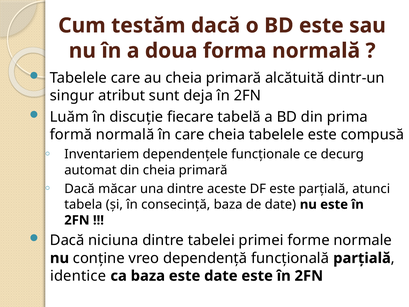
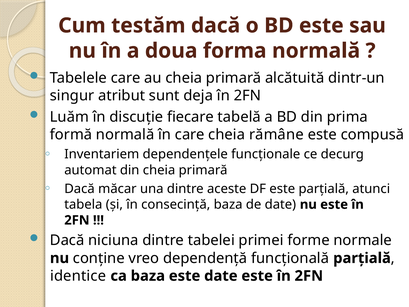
cheia tabelele: tabelele -> rămâne (276, 135)
